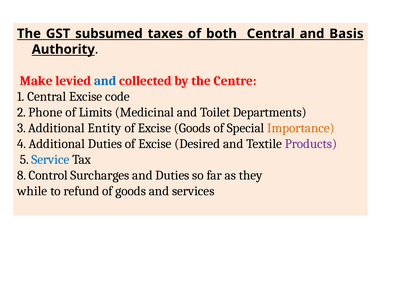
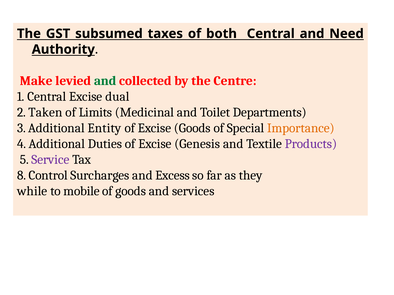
Basis: Basis -> Need (347, 34)
and colour: blue -> green (105, 81)
code: code -> dual (117, 97)
Phone: Phone -> Taken (45, 113)
Desired: Desired -> Genesis (197, 144)
Service colour: blue -> purple (50, 160)
and Duties: Duties -> Excess (172, 176)
refund: refund -> mobile (82, 191)
